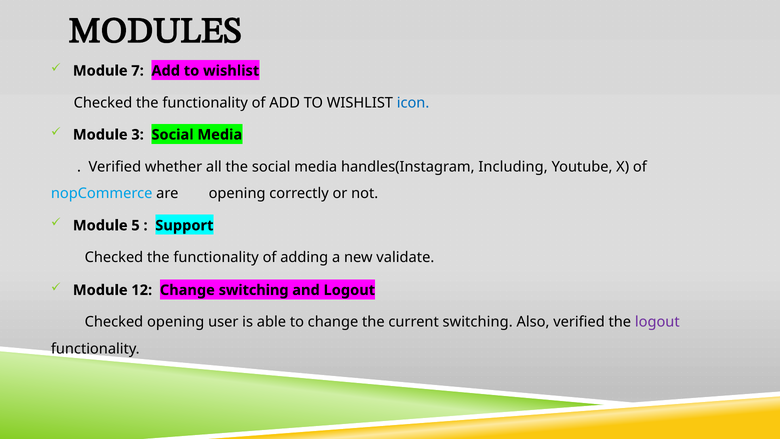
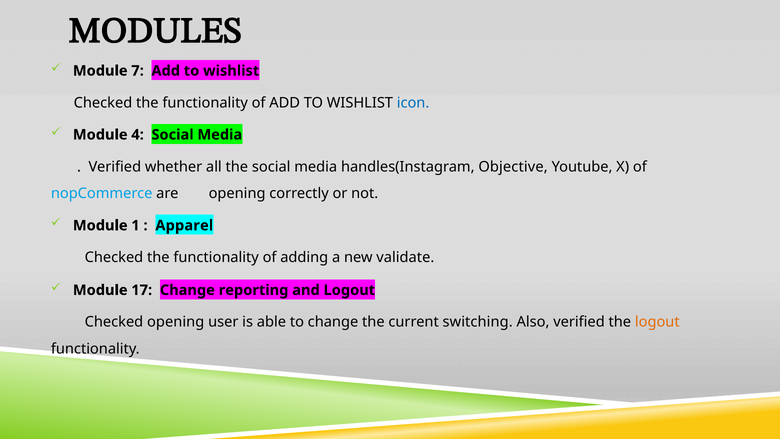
3: 3 -> 4 (138, 135)
Including: Including -> Objective (513, 167)
5: 5 -> 1 (136, 225)
Support: Support -> Apparel (184, 225)
12: 12 -> 17 (142, 290)
Change switching: switching -> reporting (254, 290)
logout colour: purple -> orange (657, 322)
